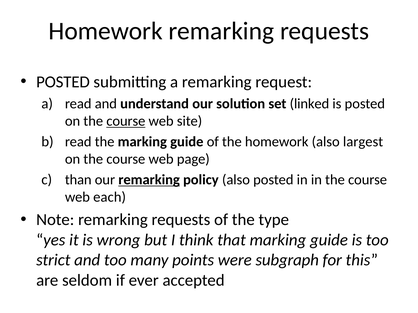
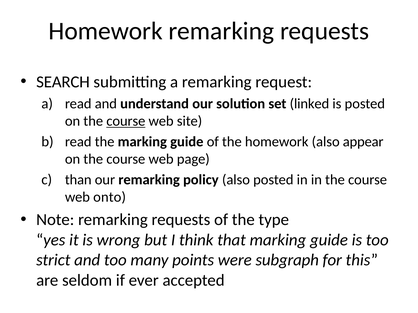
POSTED: POSTED -> SEARCH (63, 82)
largest: largest -> appear (363, 142)
remarking underline: present -> none (149, 180)
each: each -> onto (110, 197)
